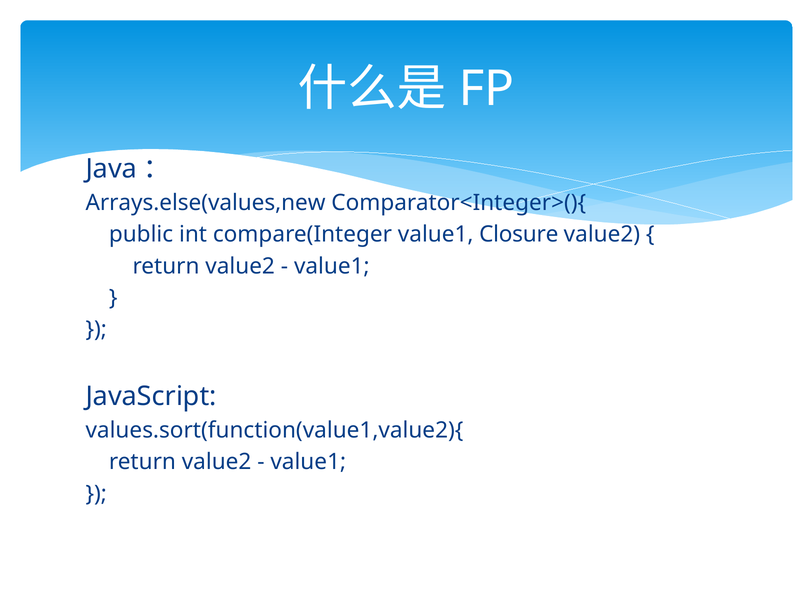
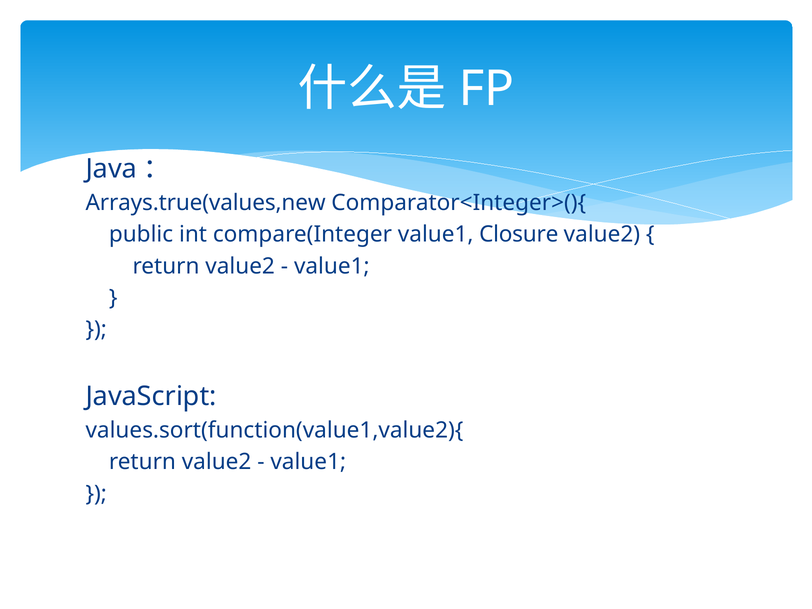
Arrays.else(values,new: Arrays.else(values,new -> Arrays.true(values,new (206, 203)
